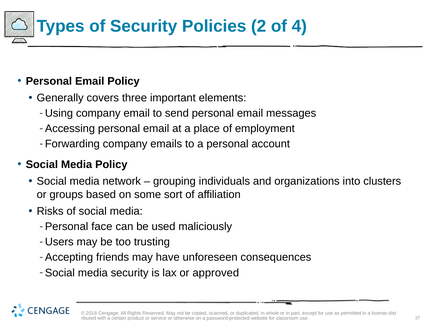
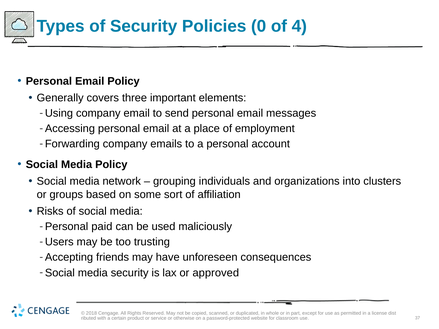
2: 2 -> 0 (259, 26)
face: face -> paid (102, 227)
